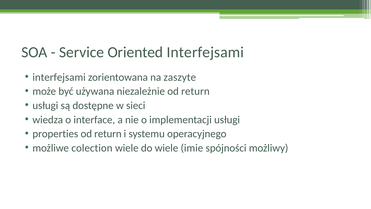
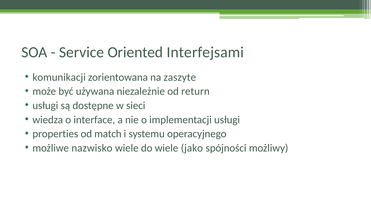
interfejsami: interfejsami -> komunikacji (59, 77)
return: return -> match (108, 134)
colection: colection -> nazwisko (92, 148)
imie: imie -> jako (192, 148)
